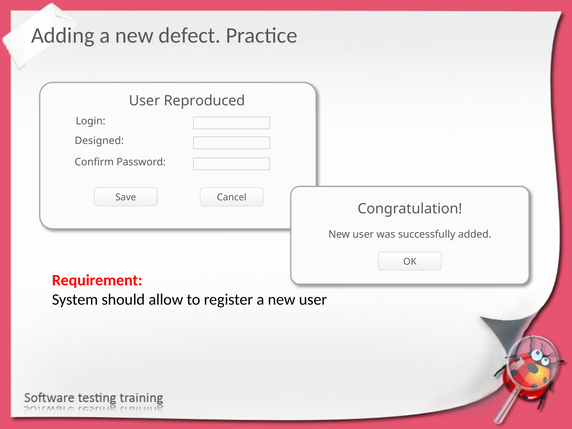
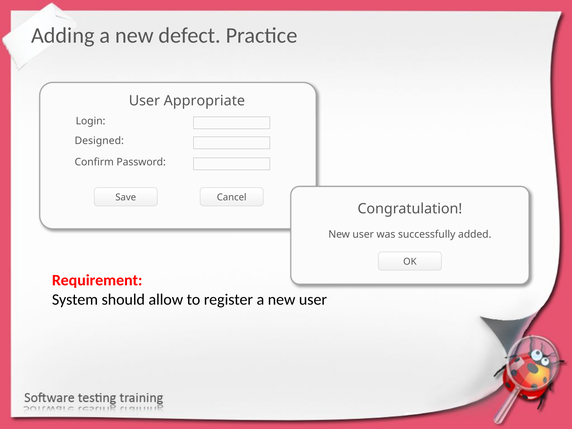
Reproduced: Reproduced -> Appropriate (204, 101)
